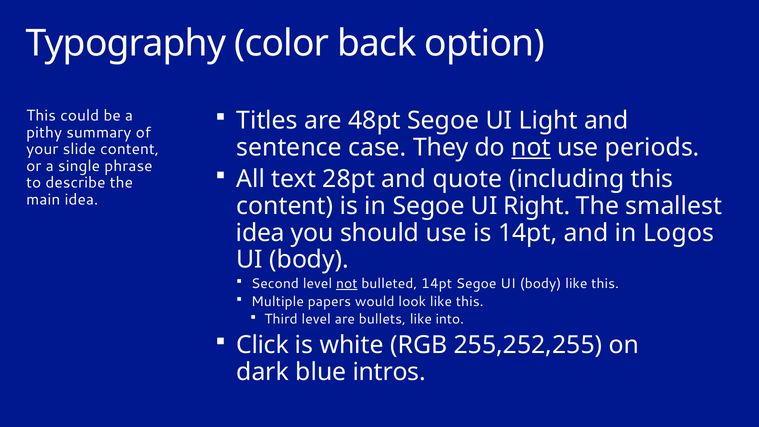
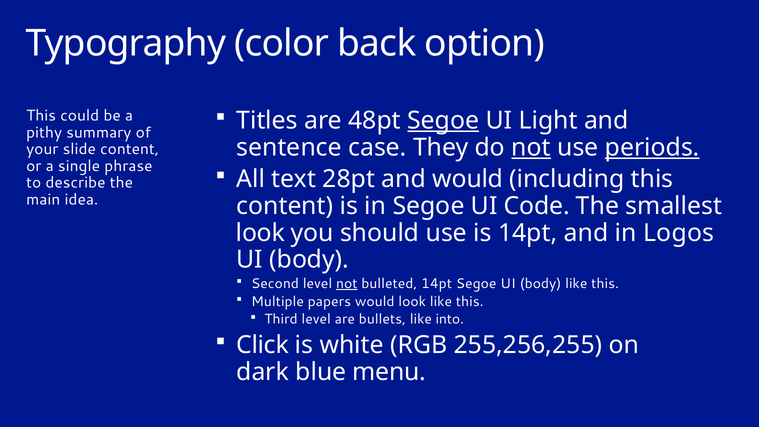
Segoe underline: none -> present (443, 121)
periods underline: none -> present (652, 147)
and quote: quote -> would (468, 179)
Right: Right -> Code (537, 206)
idea: idea -> look (260, 233)
255,252,255: 255,252,255 -> 255,256,255 (528, 345)
intros: intros -> menu (389, 372)
